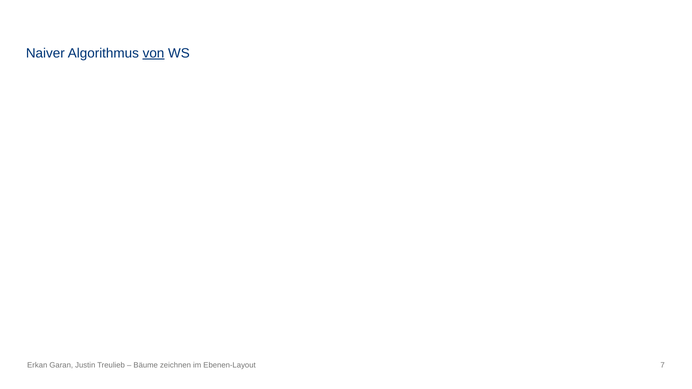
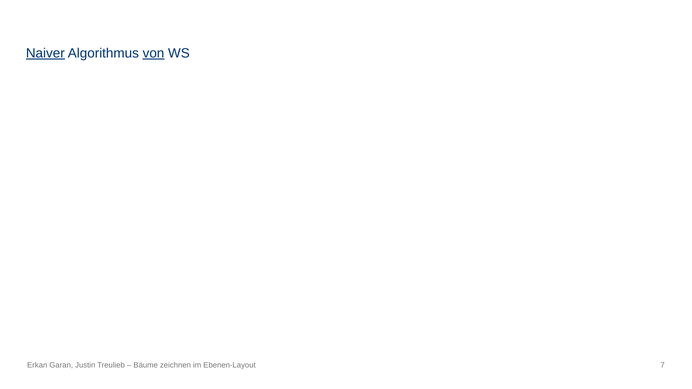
Naiver underline: none -> present (45, 53)
